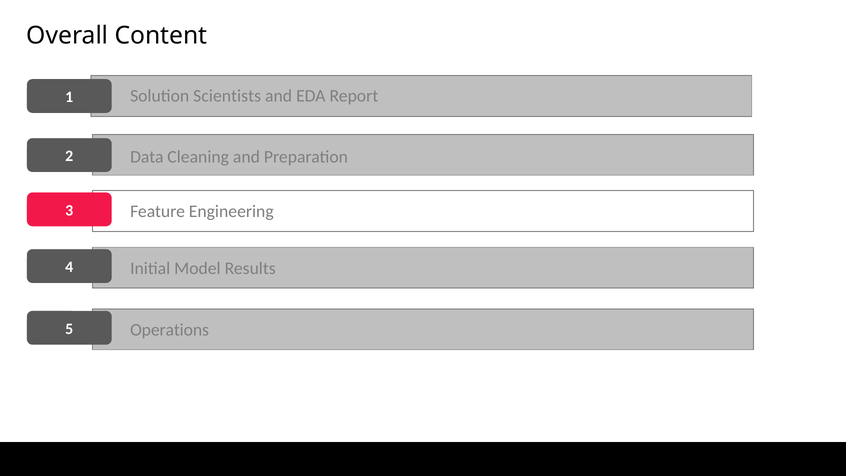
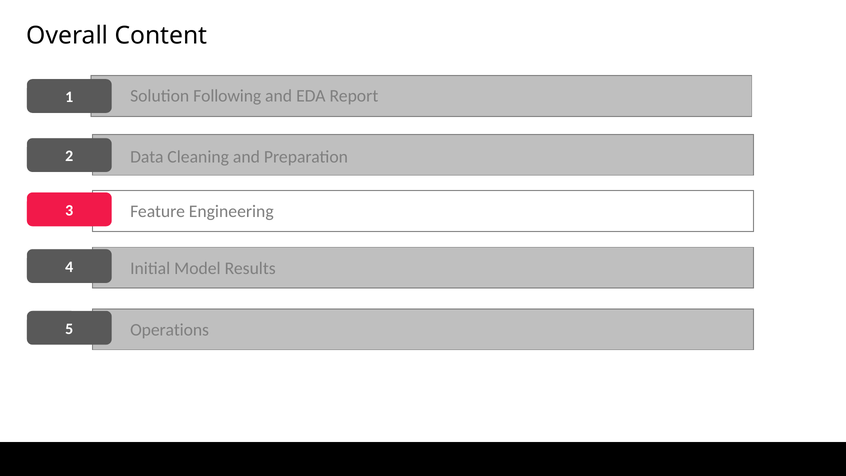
Scientists: Scientists -> Following (227, 96)
